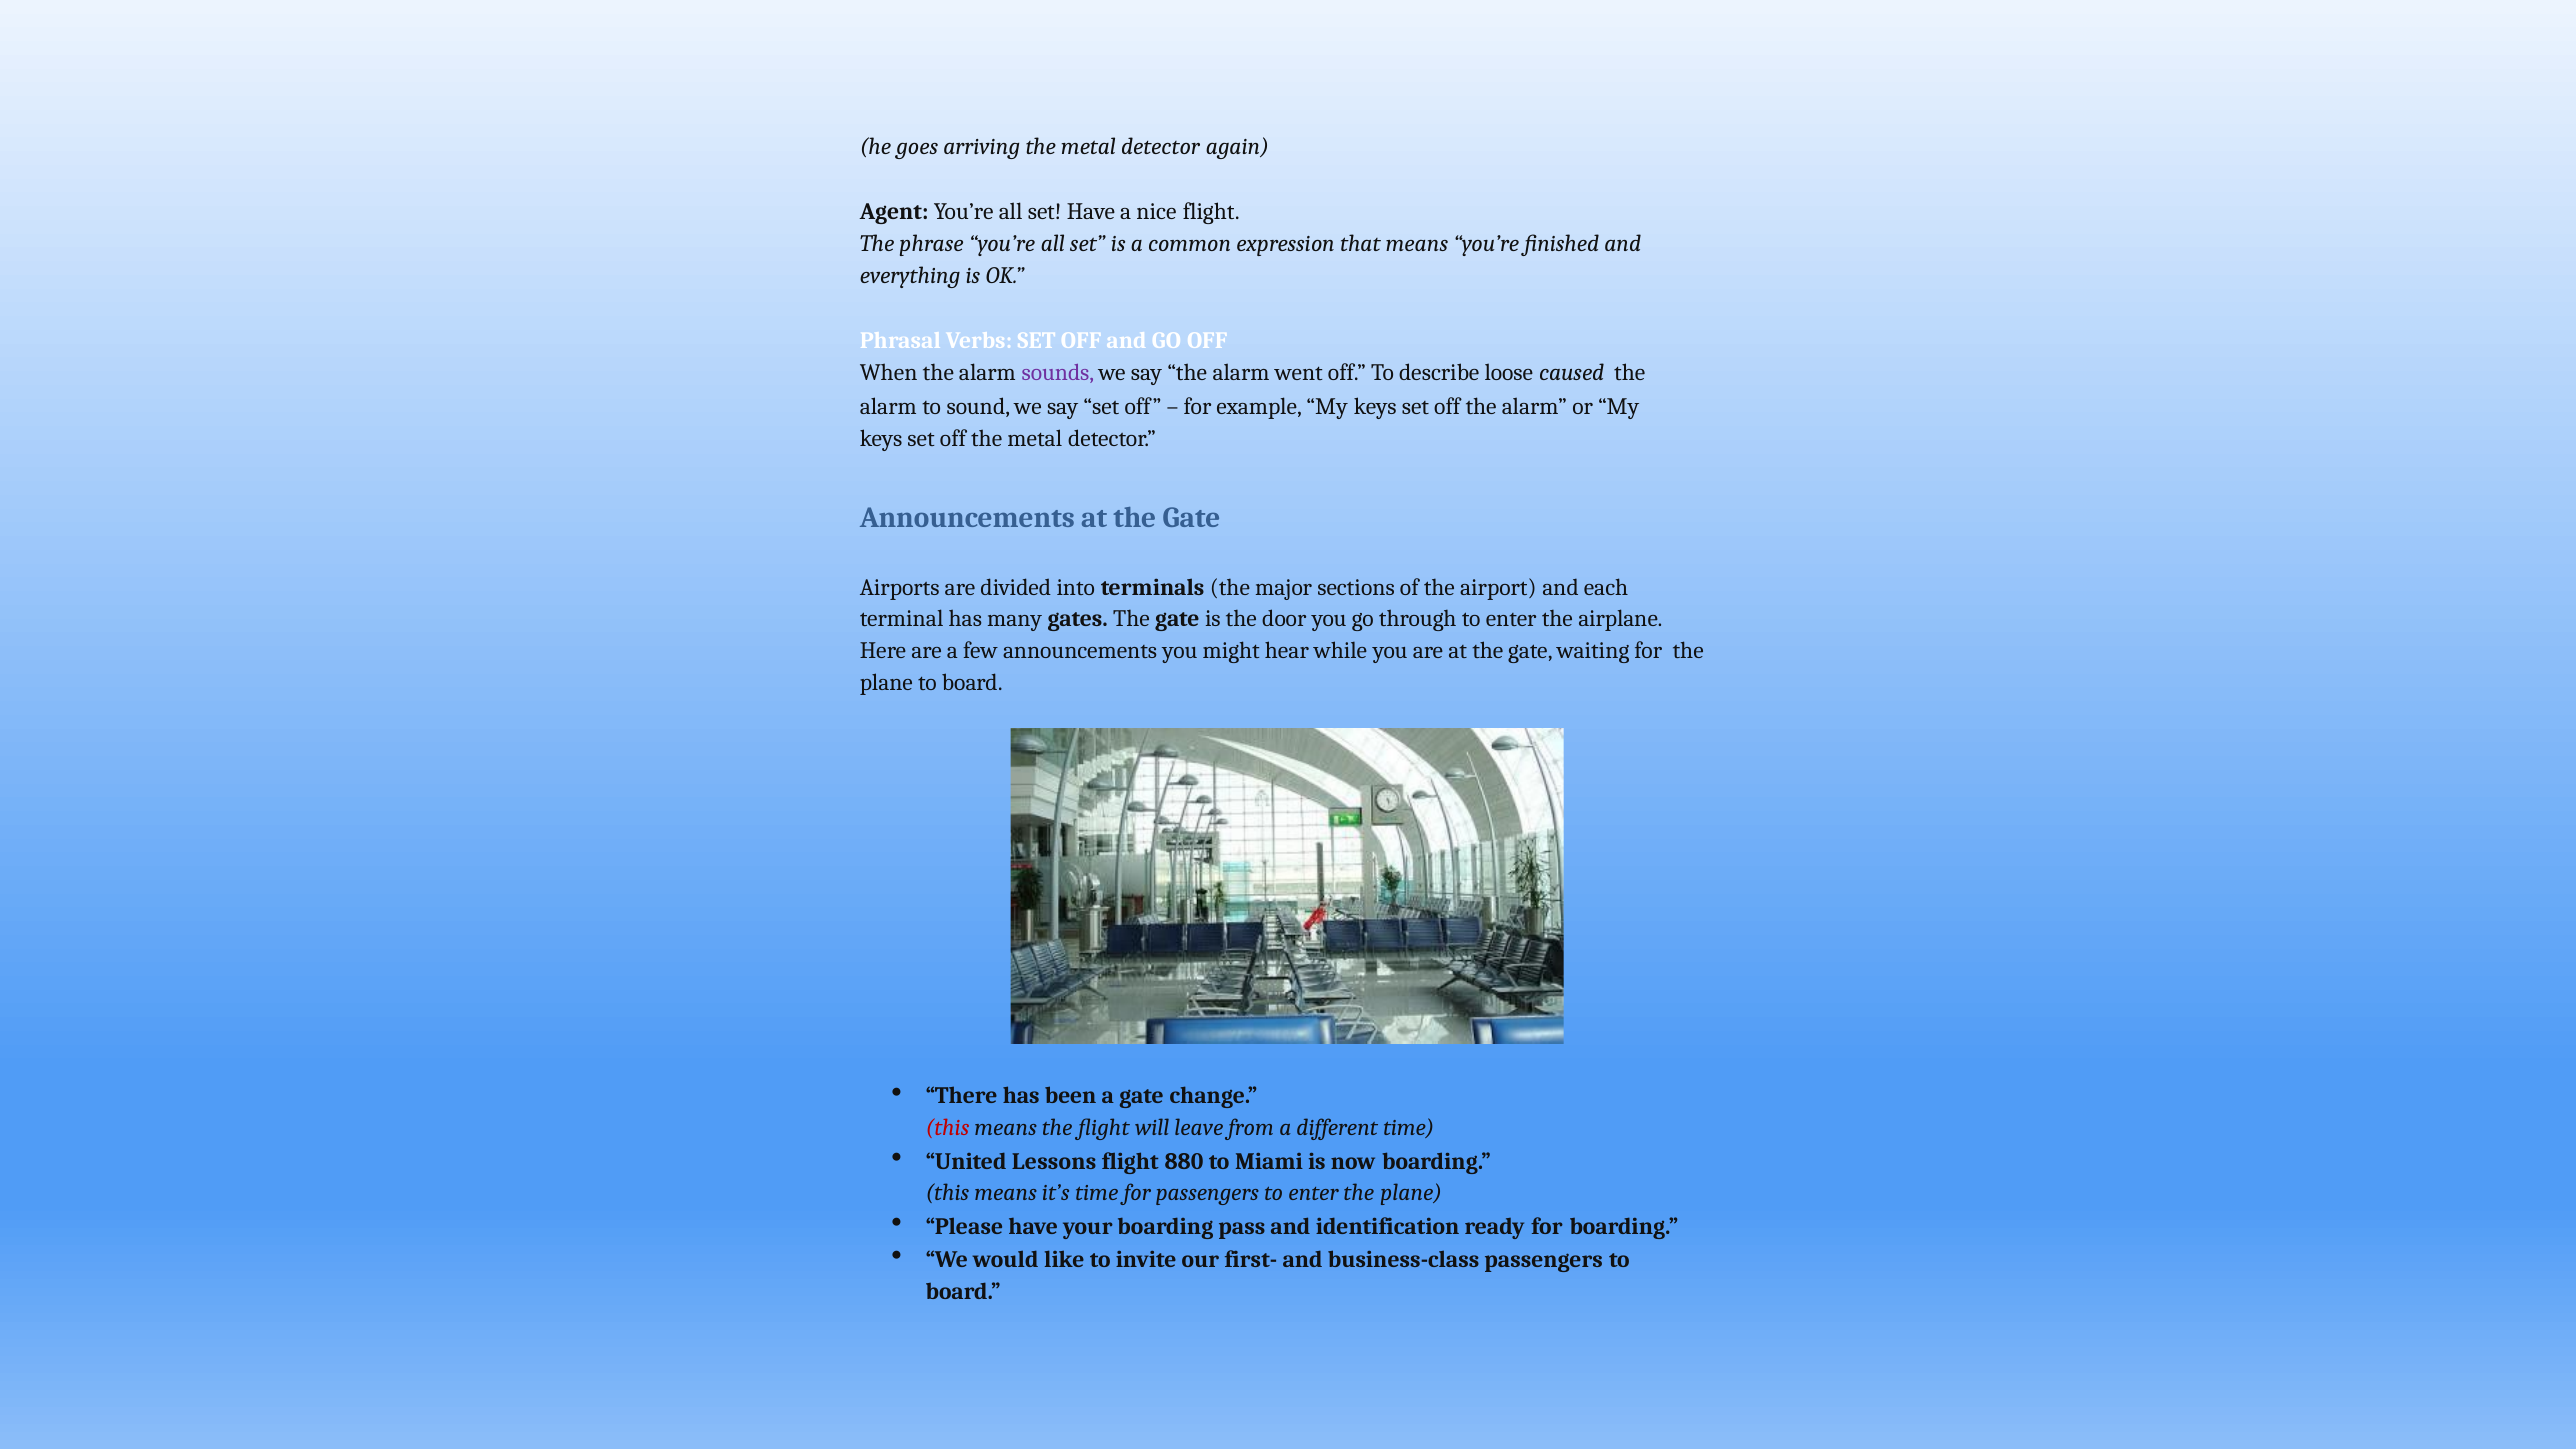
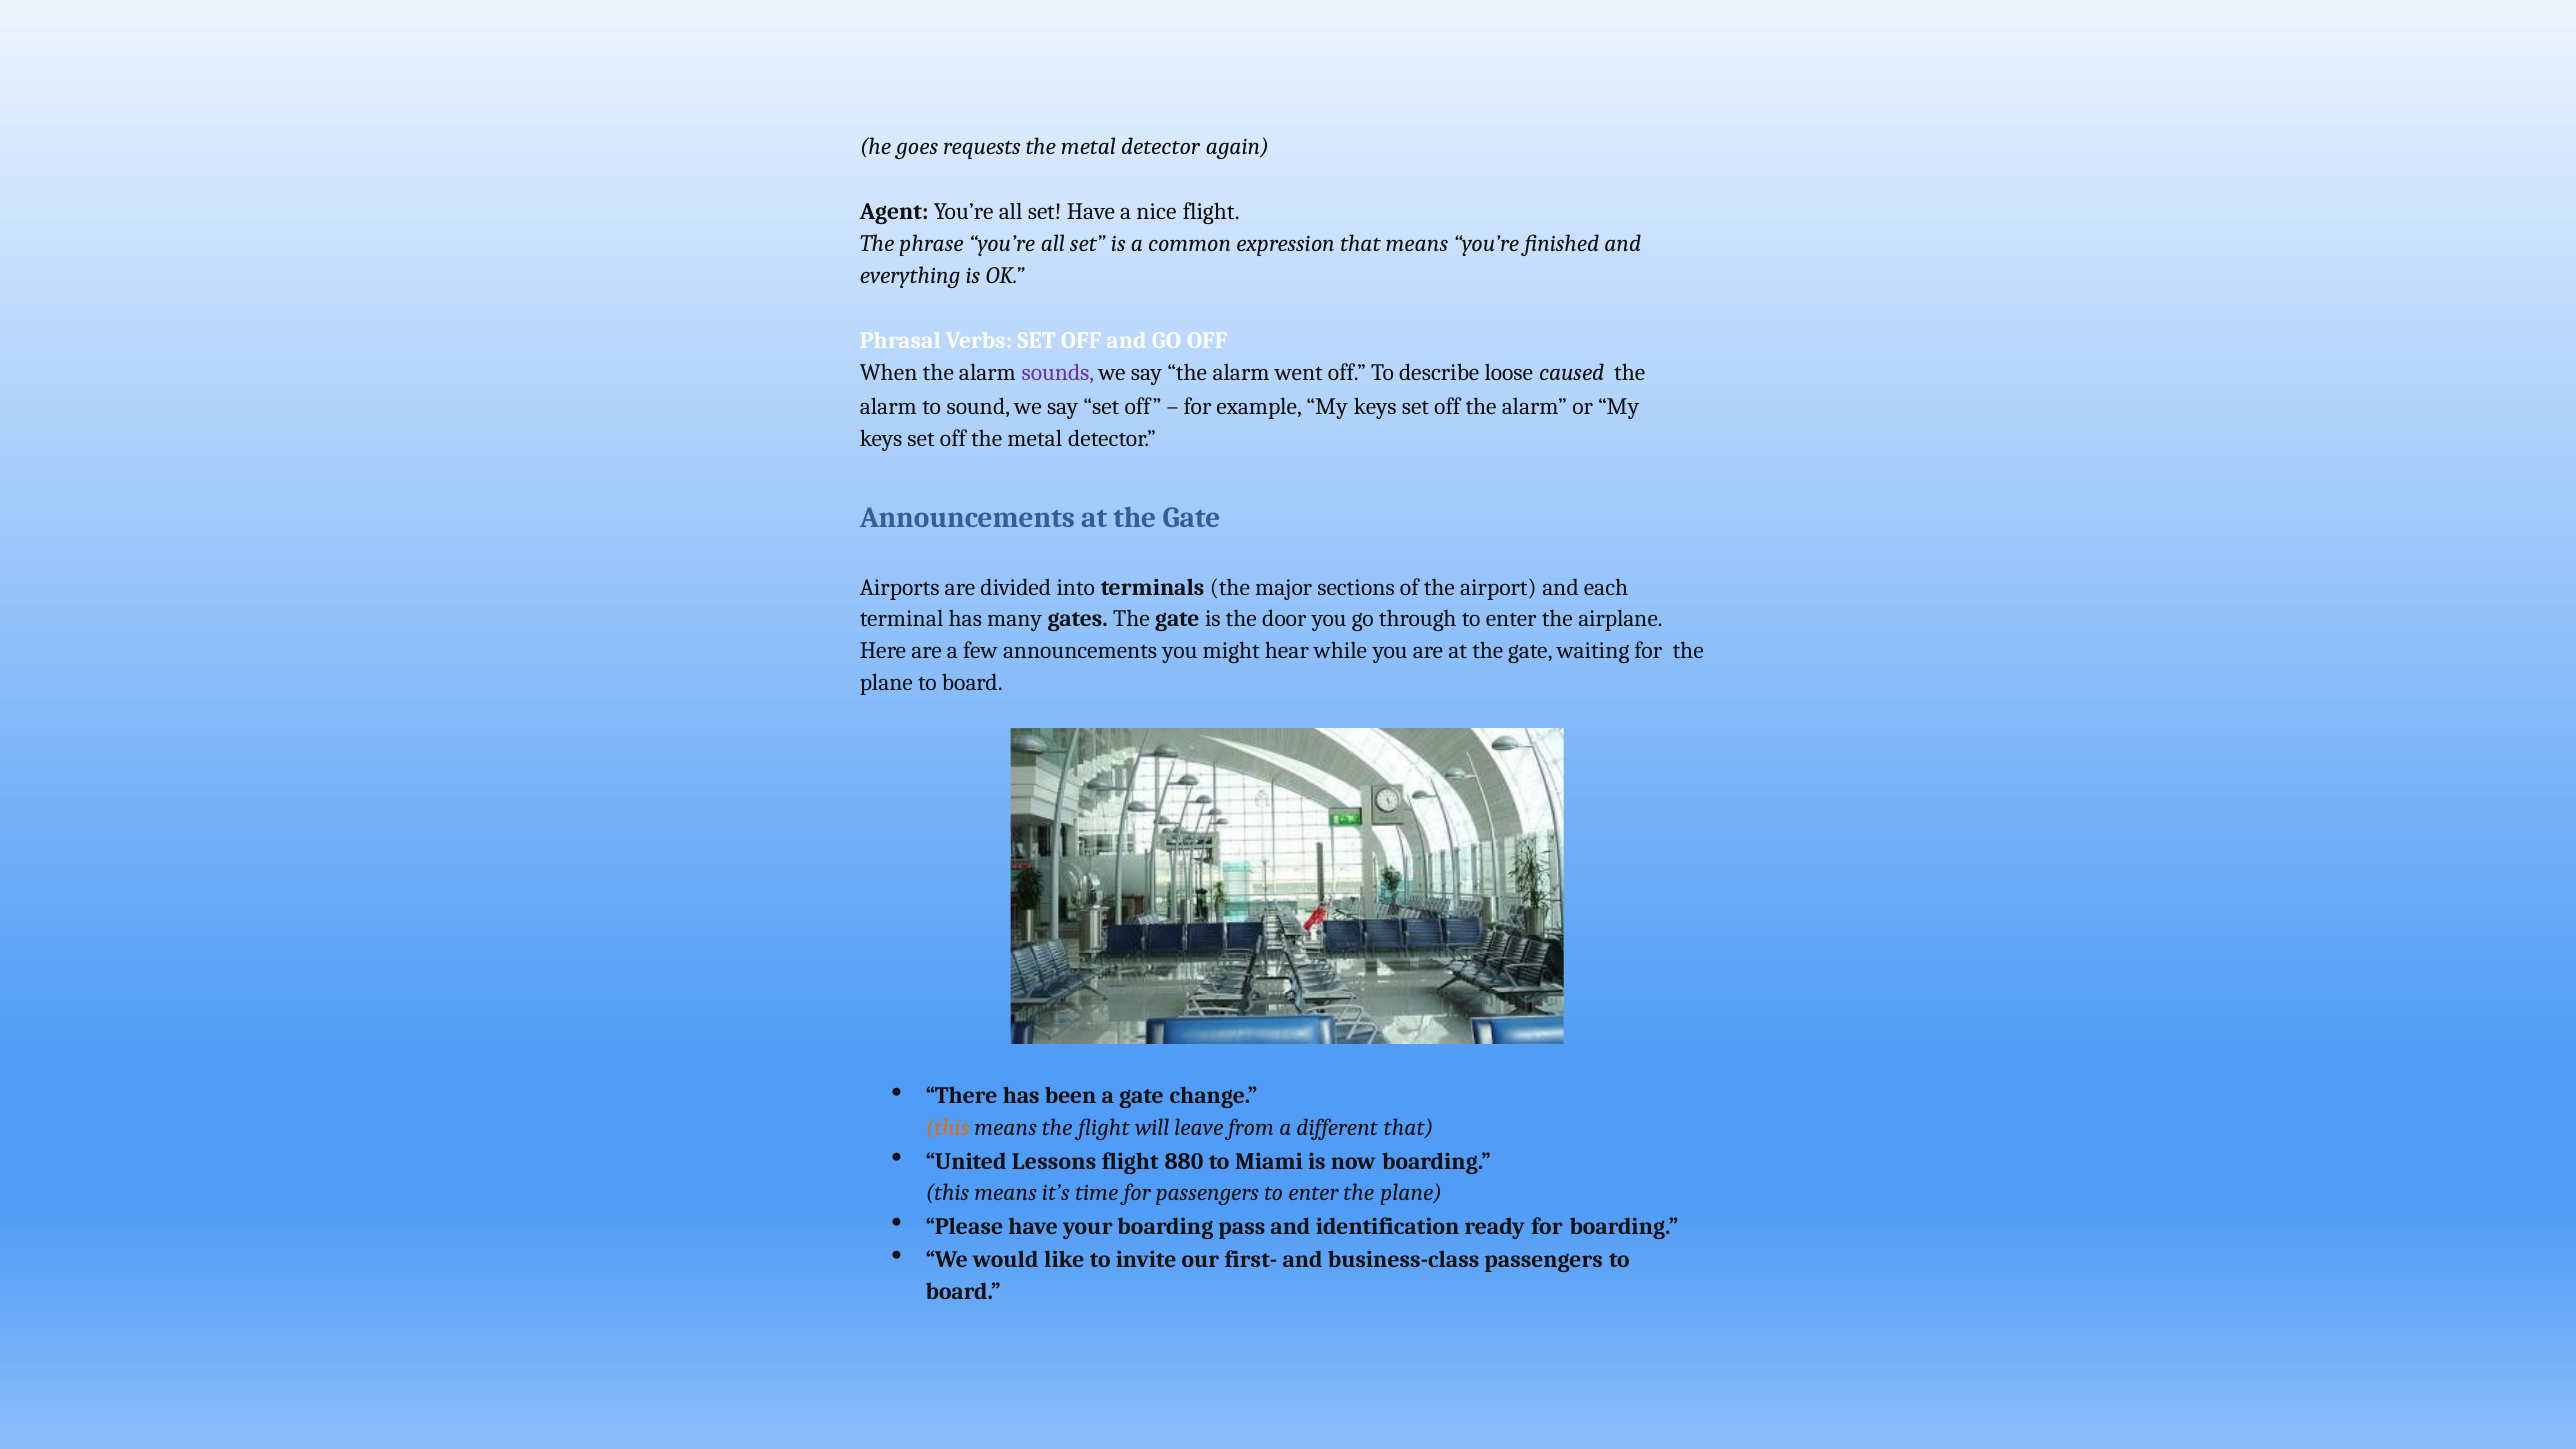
arriving: arriving -> requests (982, 146)
this colour: red -> orange (947, 1128)
different time: time -> that (1409, 1128)
